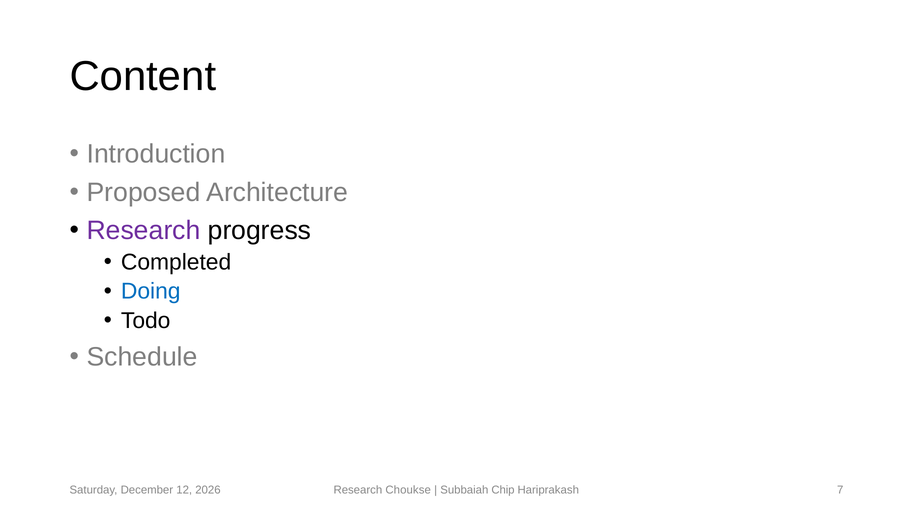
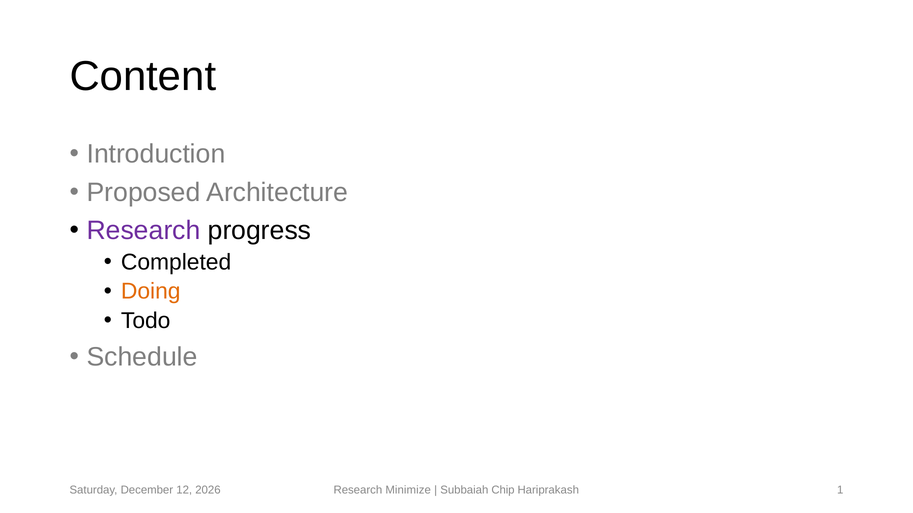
Doing colour: blue -> orange (151, 292)
Choukse: Choukse -> Minimize (408, 490)
7: 7 -> 1 (840, 490)
